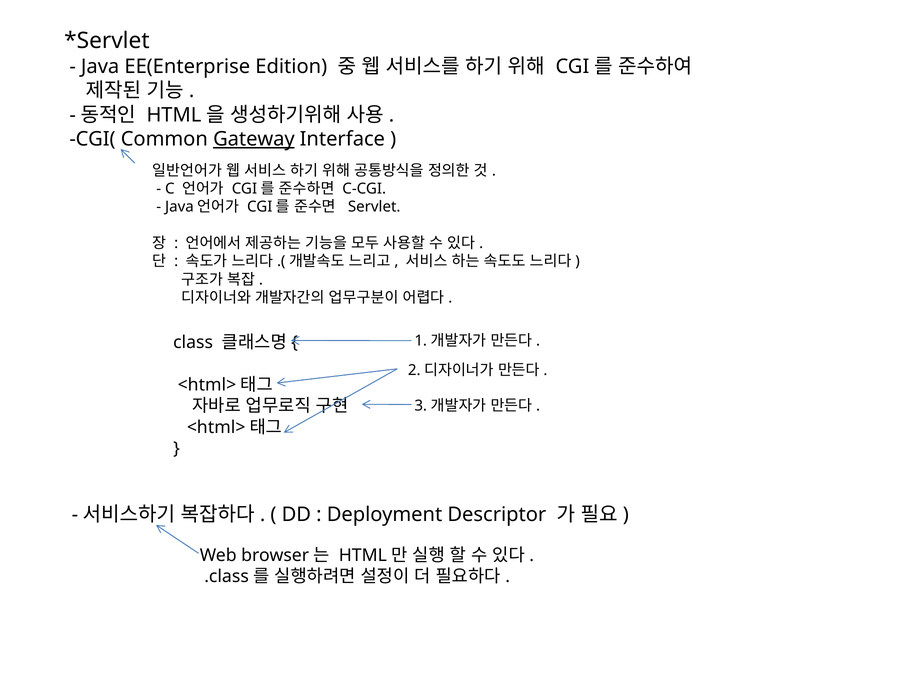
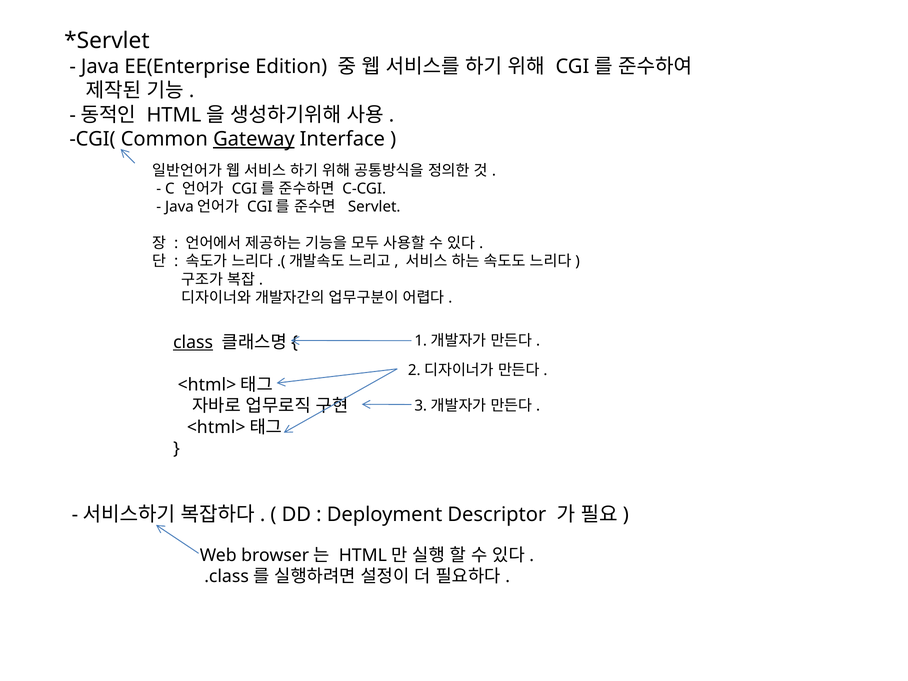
class underline: none -> present (193, 343)
